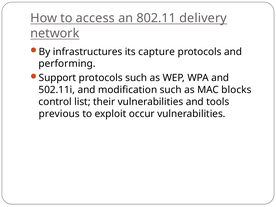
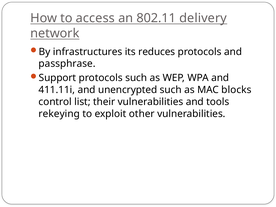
capture: capture -> reduces (157, 52)
performing: performing -> passphrase (67, 64)
502.11i: 502.11i -> 411.11i (57, 90)
modification: modification -> unencrypted (128, 90)
previous: previous -> rekeying (59, 114)
occur: occur -> other (142, 114)
